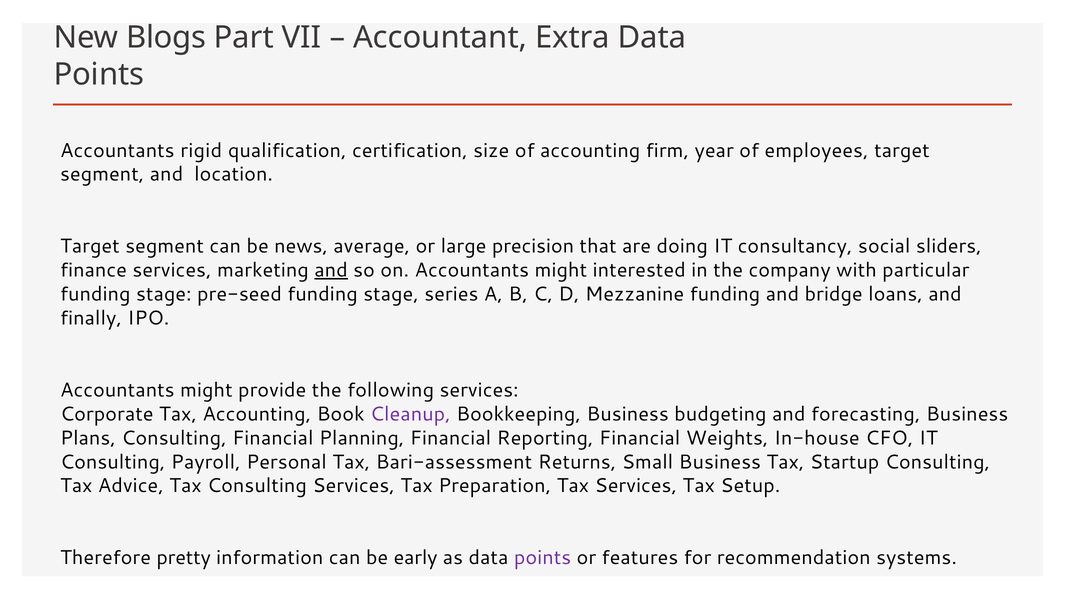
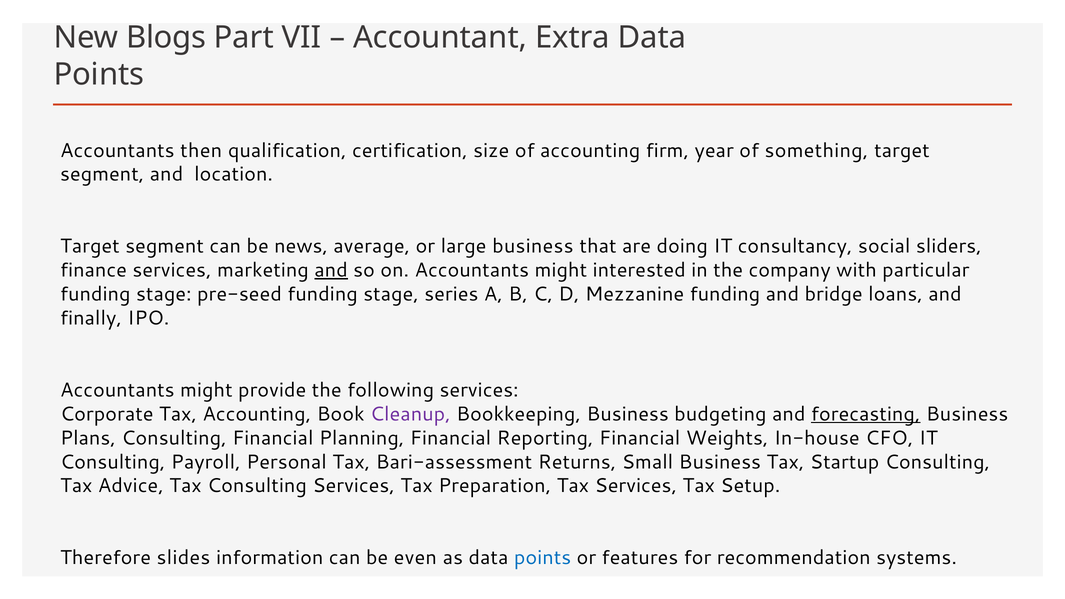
rigid: rigid -> then (201, 150)
employees: employees -> something (816, 150)
large precision: precision -> business (533, 246)
forecasting underline: none -> present (866, 414)
pretty: pretty -> slides (183, 558)
early: early -> even (415, 558)
points colour: purple -> blue (543, 558)
